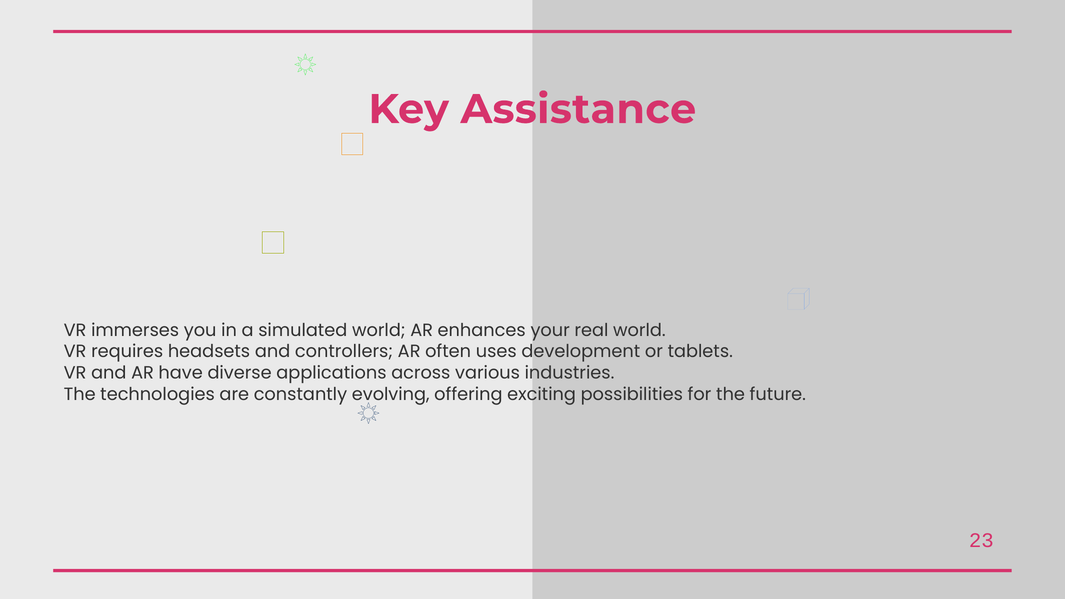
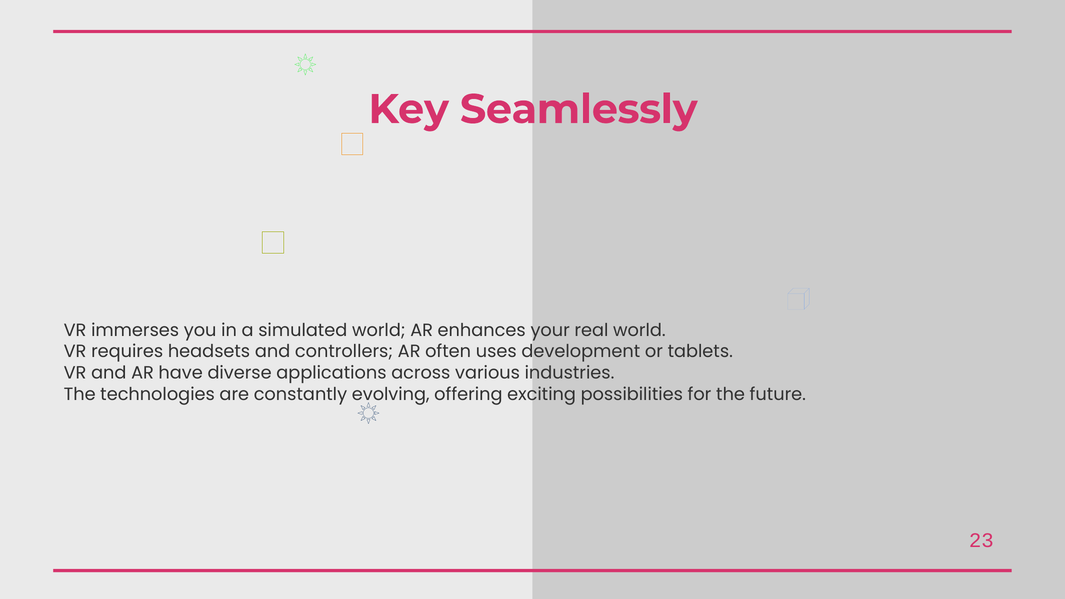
Assistance: Assistance -> Seamlessly (579, 109)
